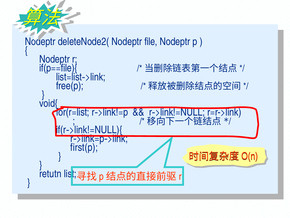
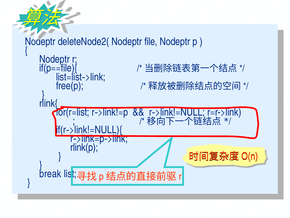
void{: void{ -> rlink{ (49, 103)
first(p: first(p -> rlink(p (84, 147)
retutn: retutn -> break (50, 173)
